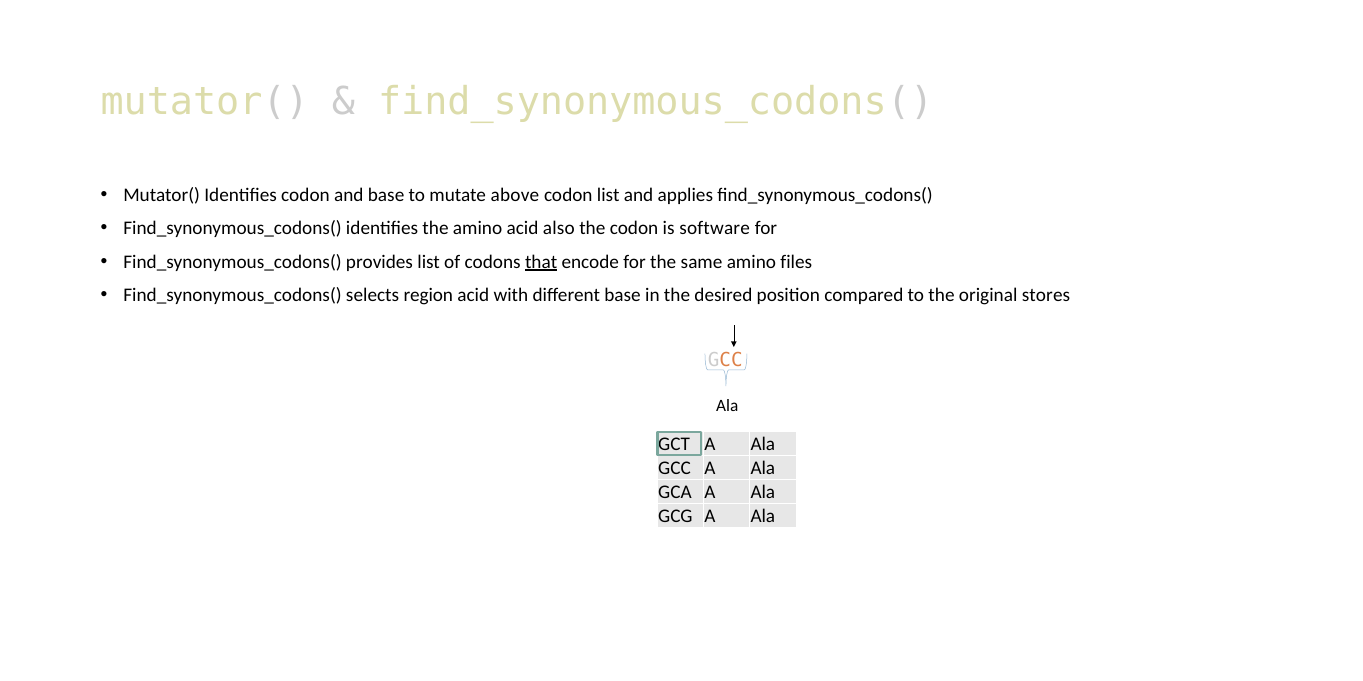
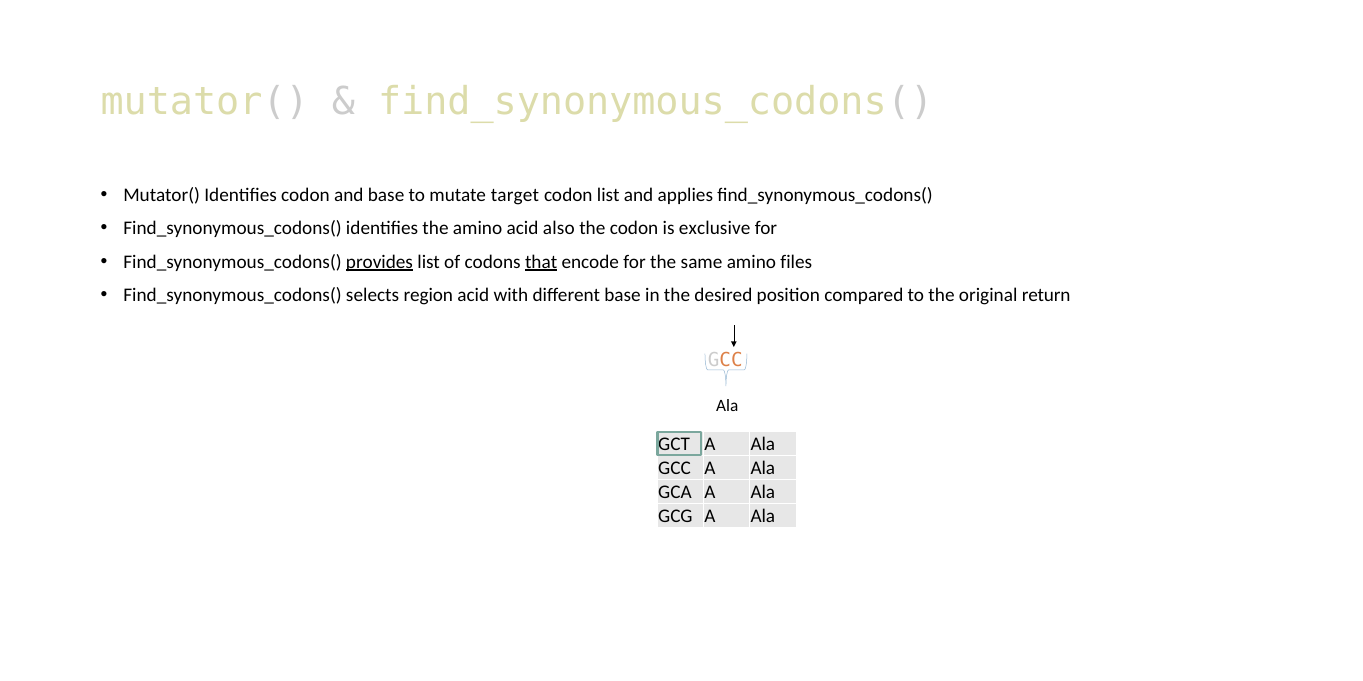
above: above -> target (515, 195)
software: software -> exclusive (715, 229)
provides underline: none -> present (379, 262)
stores: stores -> return (1046, 295)
